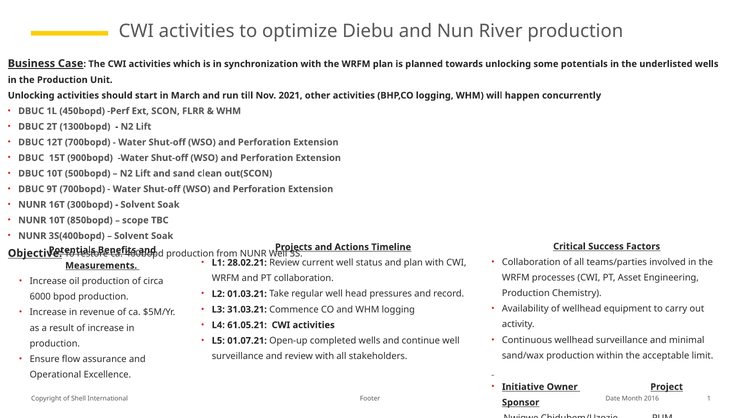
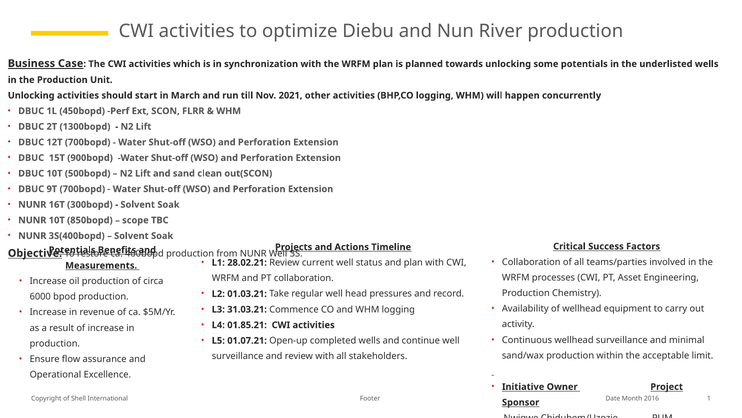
61.05.21: 61.05.21 -> 01.85.21 (247, 325)
